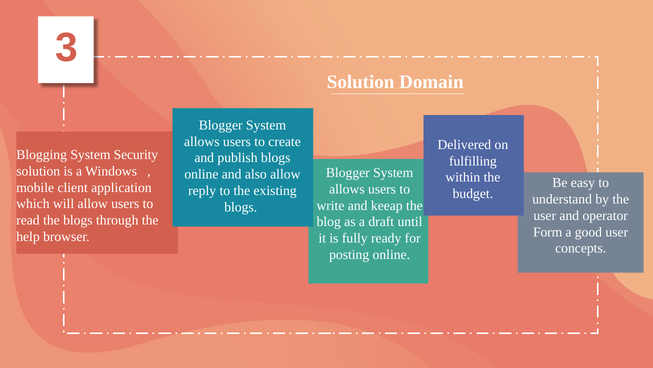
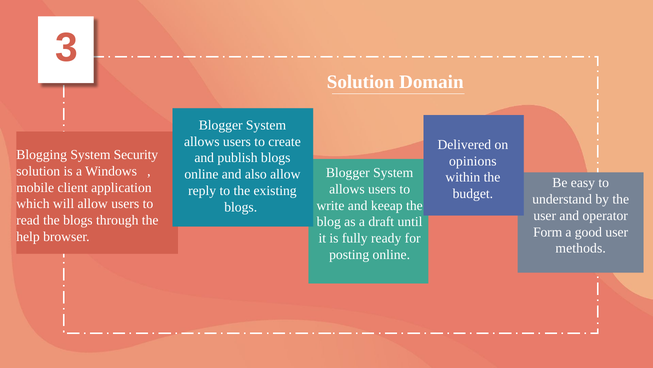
fulfilling: fulfilling -> opinions (473, 161)
concepts: concepts -> methods (581, 248)
